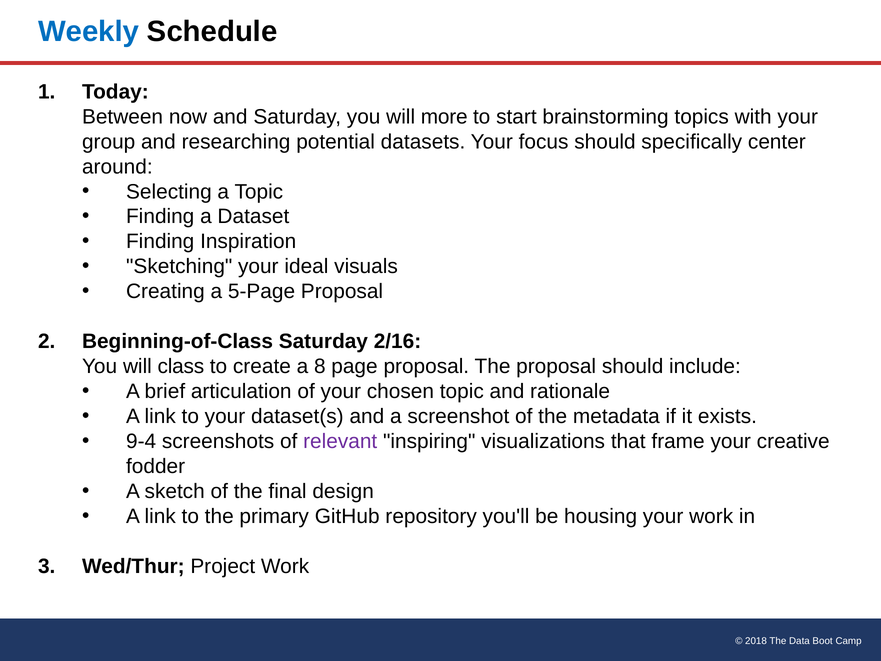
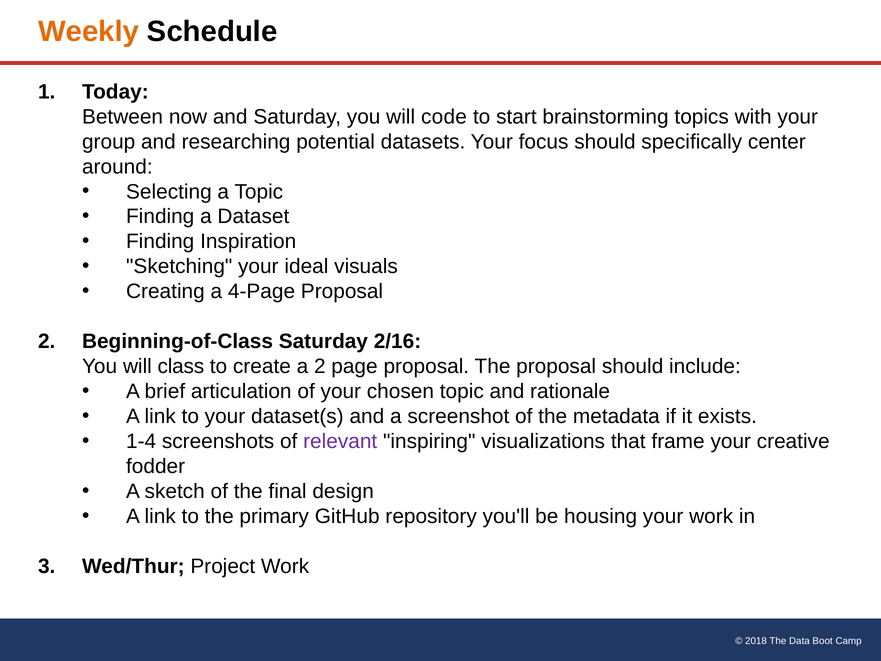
Weekly colour: blue -> orange (89, 31)
more: more -> code (444, 117)
5-Page: 5-Page -> 4-Page (262, 291)
a 8: 8 -> 2 (320, 366)
9-4: 9-4 -> 1-4 (141, 441)
